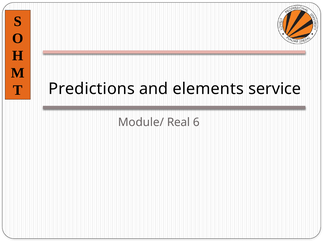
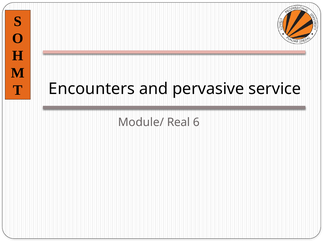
Predictions: Predictions -> Encounters (92, 89)
elements: elements -> pervasive (208, 89)
